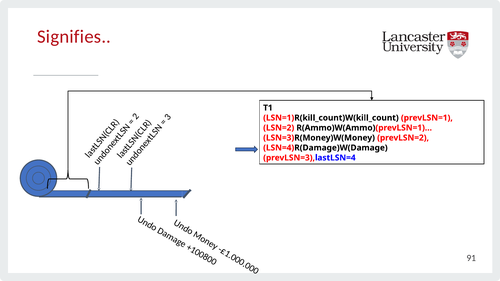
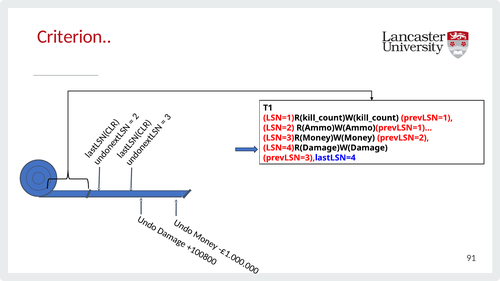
Signifies: Signifies -> Criterion (74, 37)
